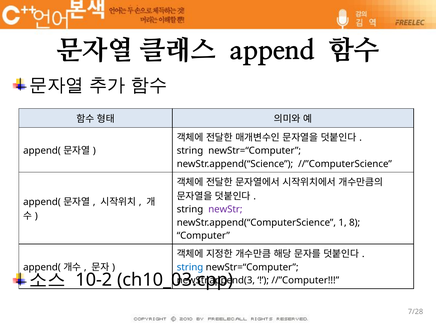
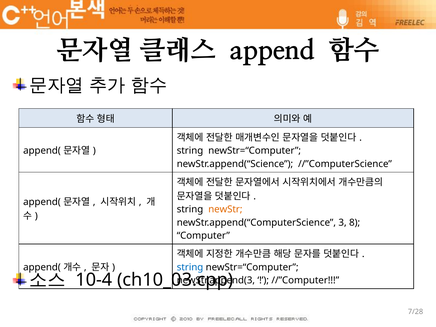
newStr colour: purple -> orange (225, 209)
1: 1 -> 3 (343, 223)
10-2: 10-2 -> 10-4 (94, 280)
